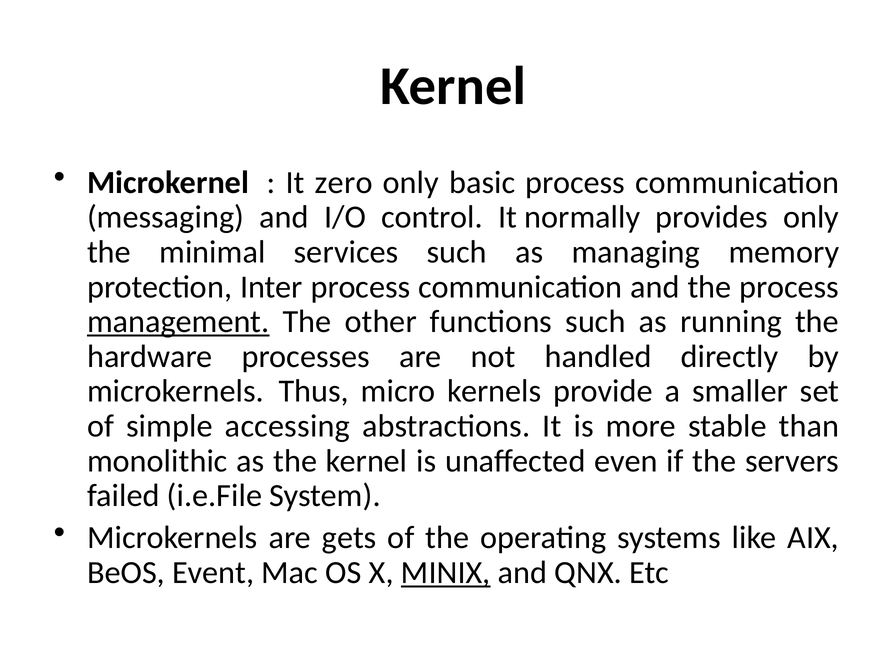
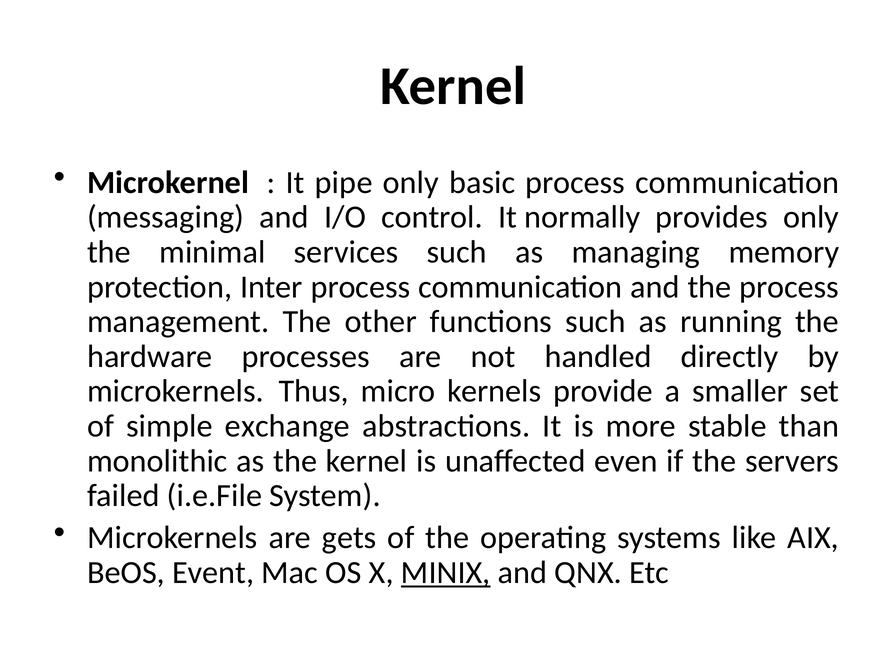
zero: zero -> pipe (344, 183)
management underline: present -> none (178, 322)
accessing: accessing -> exchange (287, 426)
